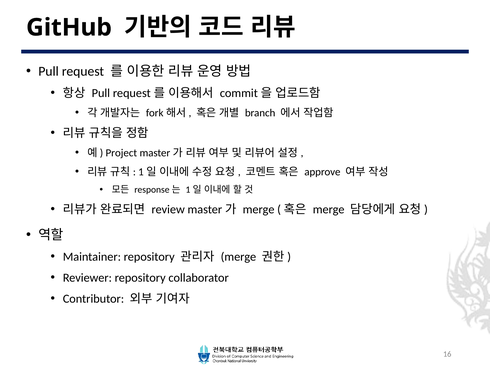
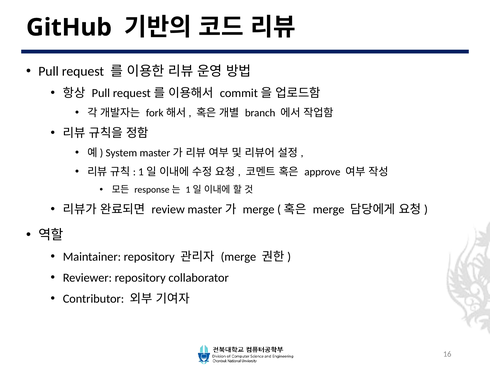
Project: Project -> System (121, 153)
